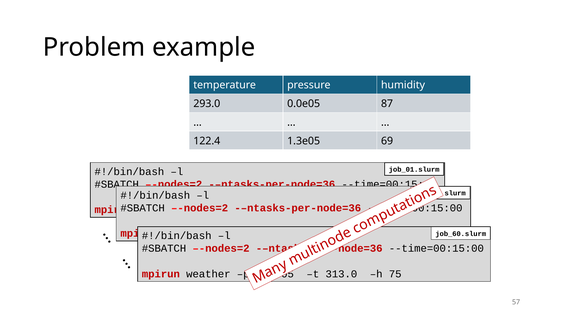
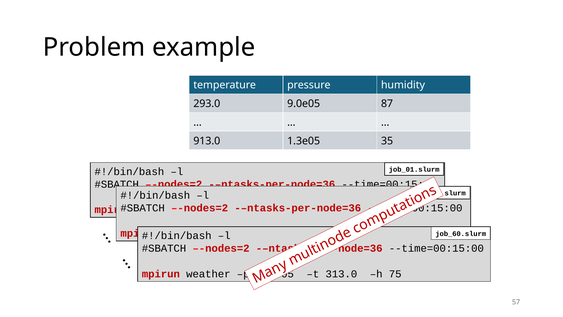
0.0e05: 0.0e05 -> 9.0e05 (304, 104)
122.4: 122.4 -> 913.0 (207, 141)
69: 69 -> 35 (387, 141)
